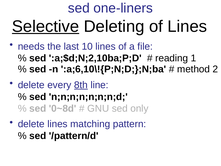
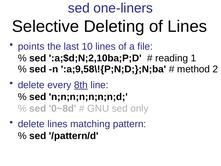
Selective underline: present -> none (46, 26)
needs: needs -> points (31, 46)
:a;6,10\!{P;N;D;};N;ba: :a;6,10\!{P;N;D;};N;ba -> :a;9,58\!{P;N;D;};N;ba (114, 69)
